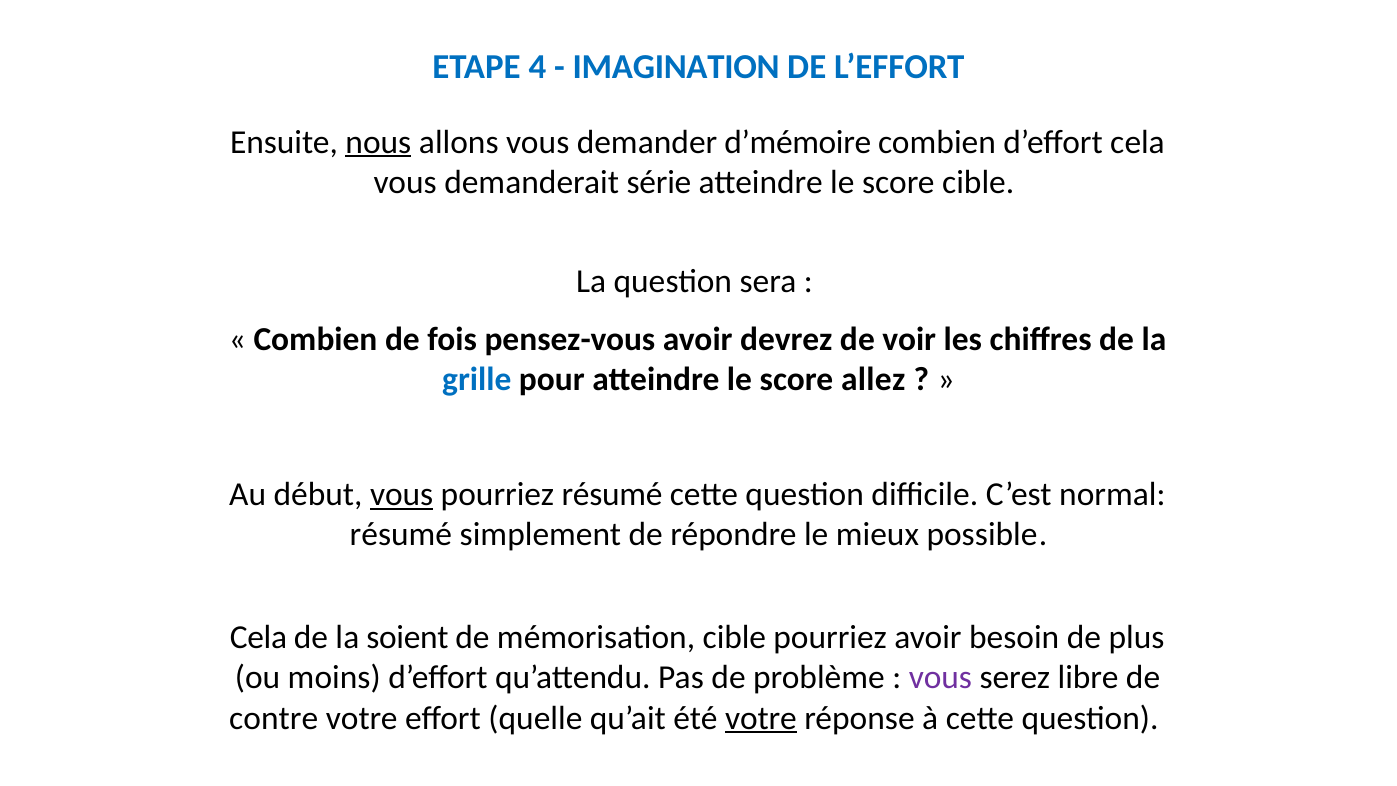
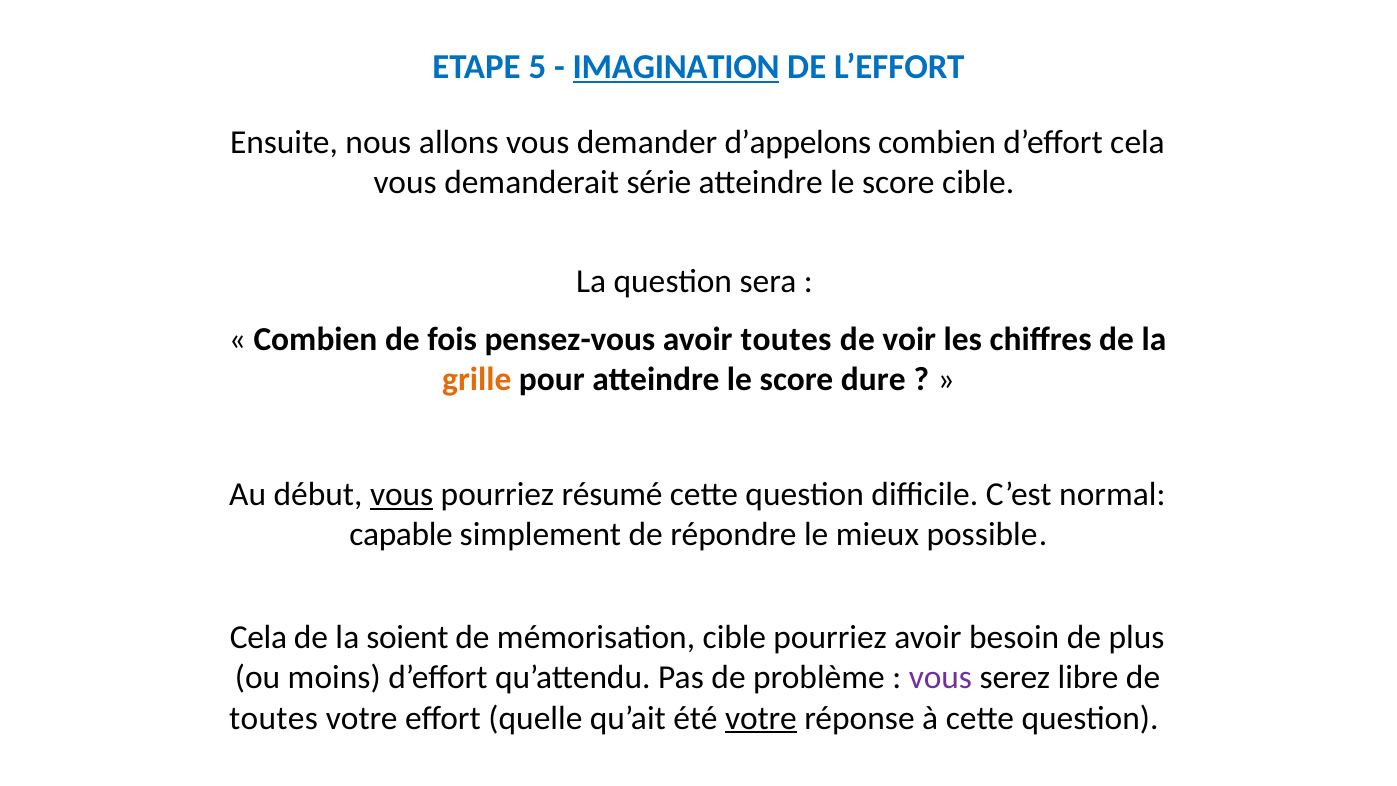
4: 4 -> 5 (537, 67)
IMAGINATION underline: none -> present (676, 67)
nous underline: present -> none (378, 142)
d’mémoire: d’mémoire -> d’appelons (798, 142)
avoir devrez: devrez -> toutes (786, 339)
grille colour: blue -> orange (477, 379)
allez: allez -> dure (873, 379)
résumé: résumé -> capable (401, 535)
contre: contre -> toutes (274, 718)
